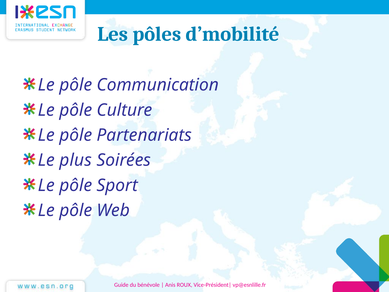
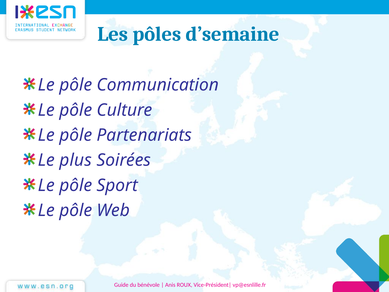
d’mobilité: d’mobilité -> d’semaine (233, 34)
